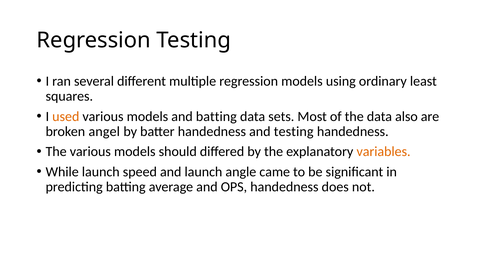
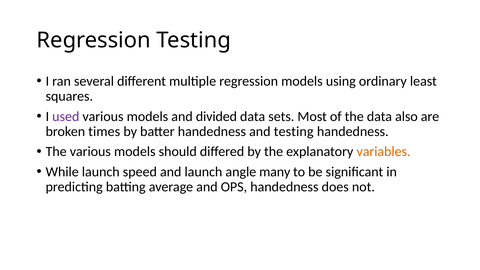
used colour: orange -> purple (66, 116)
and batting: batting -> divided (216, 116)
angel: angel -> times (104, 132)
came: came -> many (275, 172)
